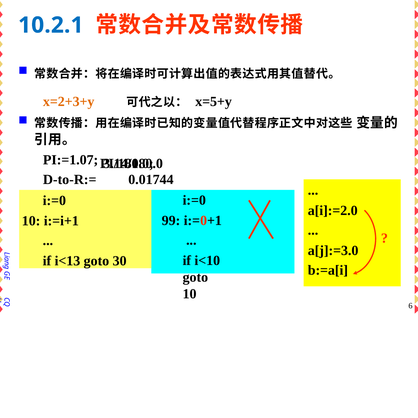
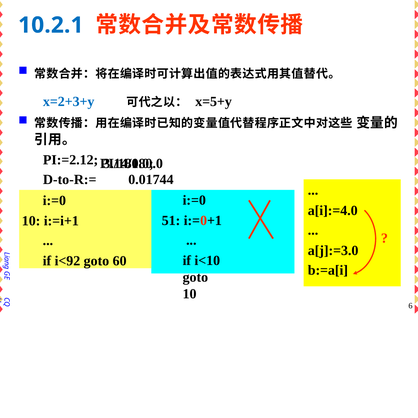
x=2+3+y colour: orange -> blue (69, 102)
PI:=1.07: PI:=1.07 -> PI:=2.12 (71, 160)
a[i]:=2.0: a[i]:=2.0 -> a[i]:=4.0 (333, 211)
99: 99 -> 51 (171, 221)
i<13: i<13 -> i<92 (67, 261)
30: 30 -> 60 (120, 261)
